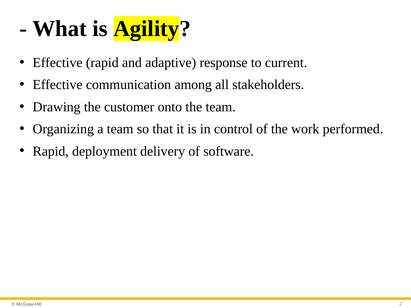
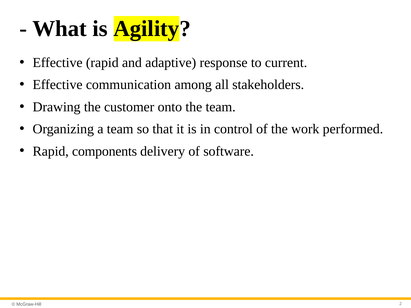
deployment: deployment -> components (105, 151)
